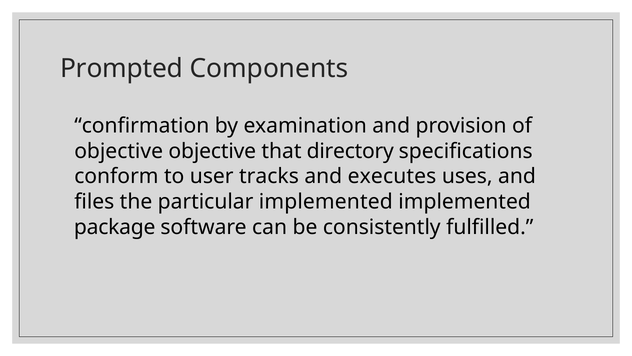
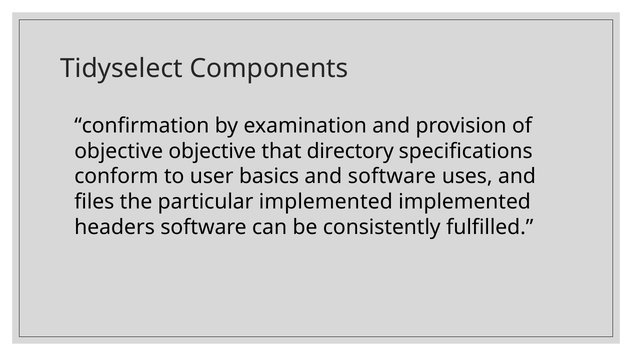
Prompted: Prompted -> Tidyselect (121, 69)
tracks: tracks -> basics (269, 176)
and executes: executes -> software (392, 176)
package: package -> headers (115, 227)
